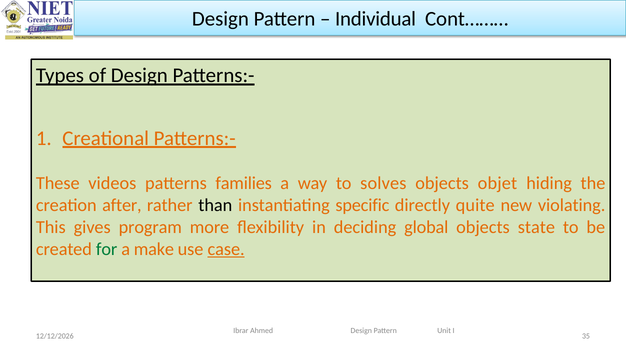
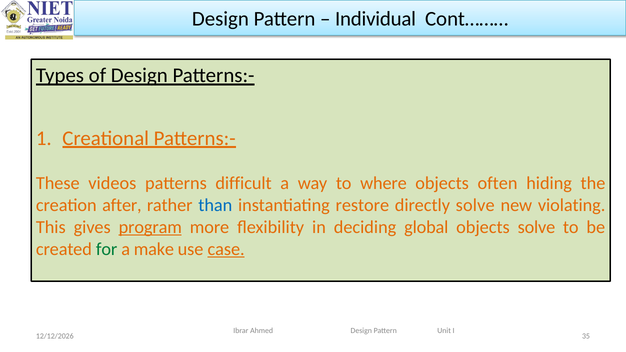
families: families -> difficult (244, 183)
solves: solves -> where (383, 183)
objet: objet -> often (498, 183)
than colour: black -> blue (215, 205)
specific: specific -> restore (362, 205)
directly quite: quite -> solve (475, 205)
program underline: none -> present (150, 227)
objects state: state -> solve (536, 227)
